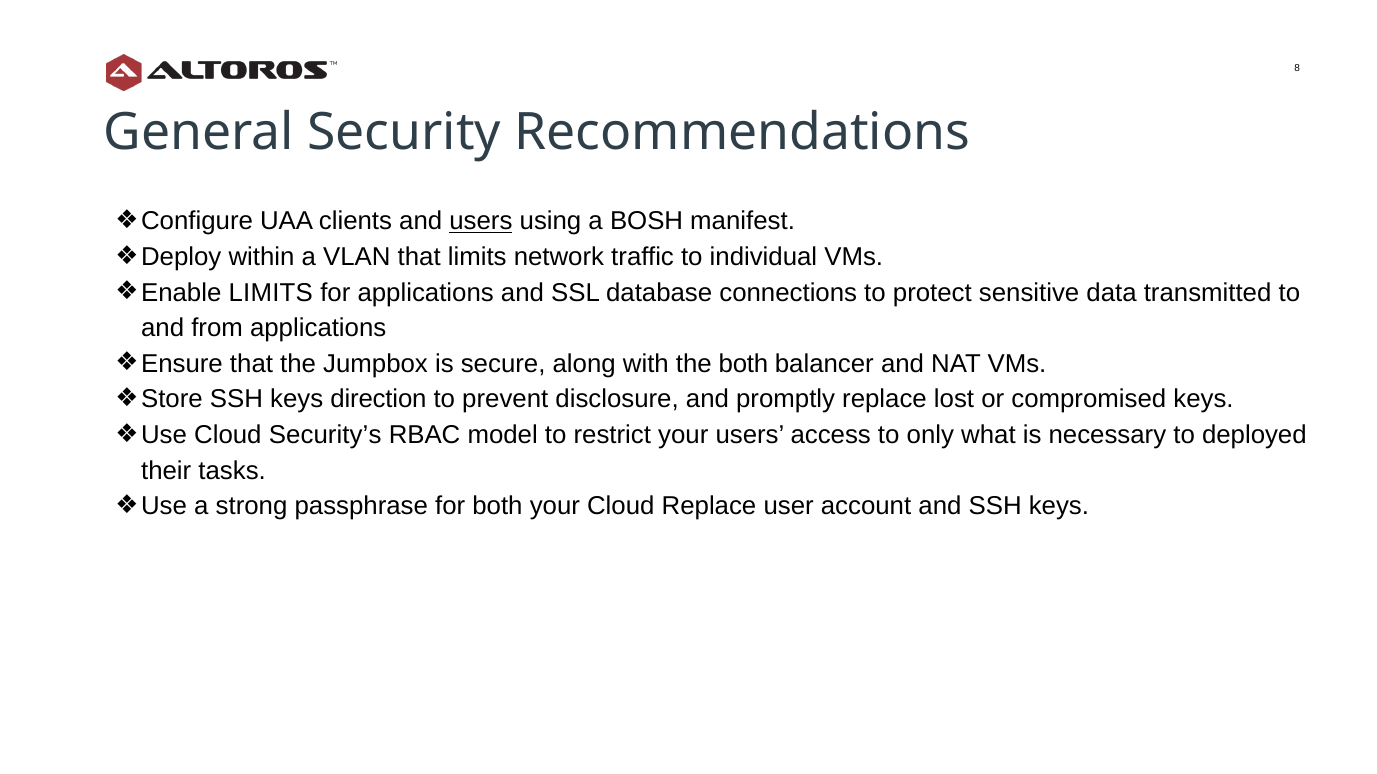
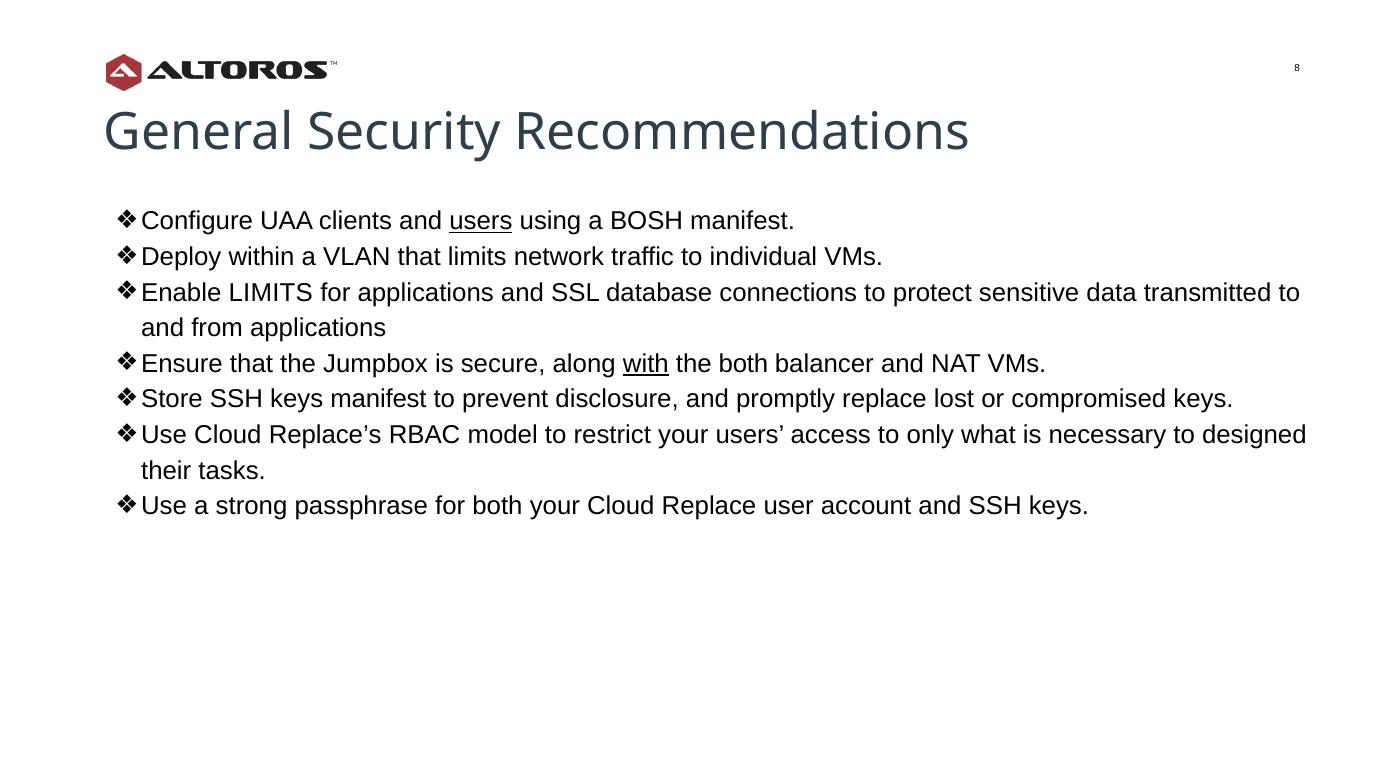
with underline: none -> present (646, 364)
keys direction: direction -> manifest (378, 400)
Security’s: Security’s -> Replace’s (325, 435)
deployed: deployed -> designed (1254, 435)
